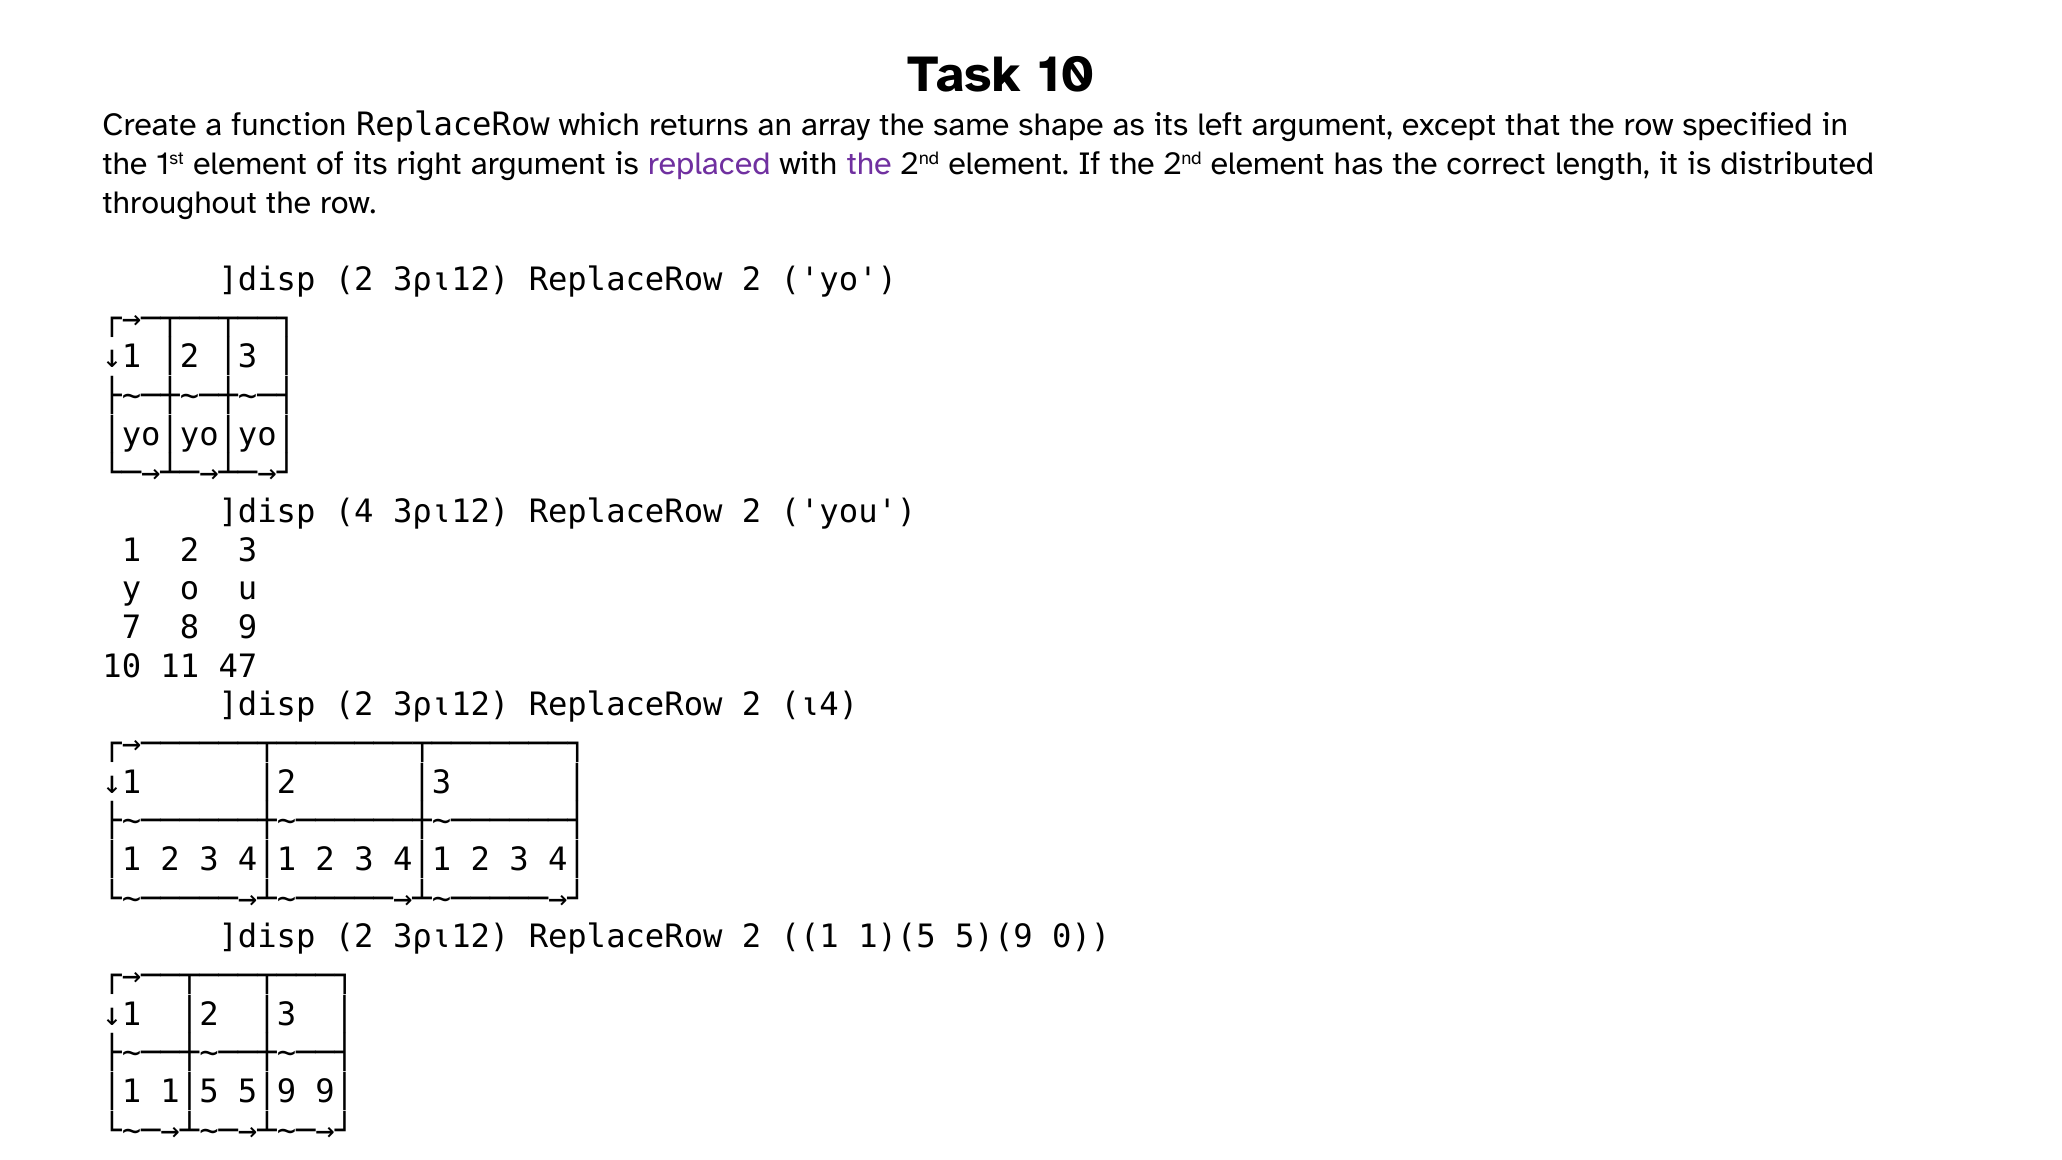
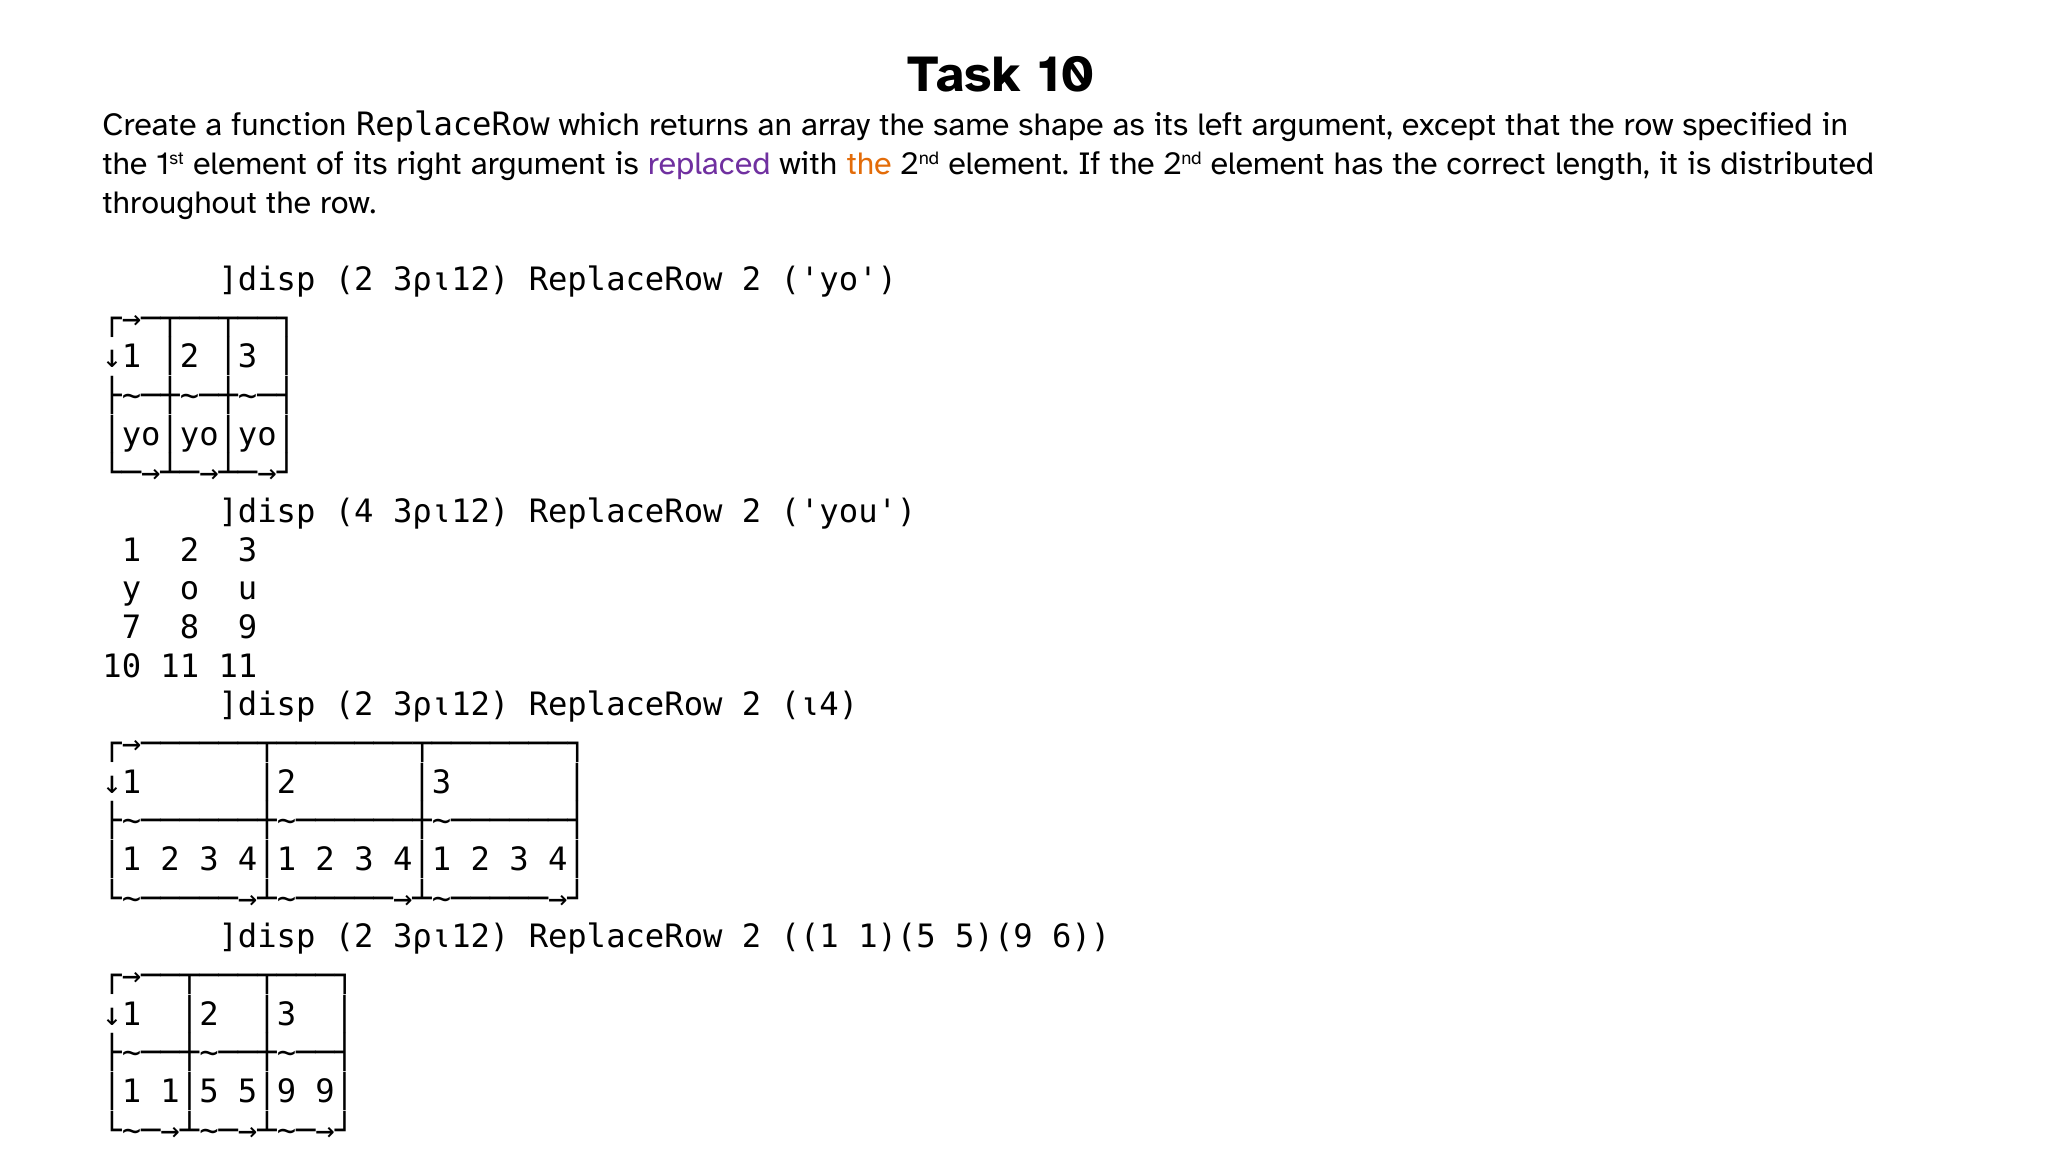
the colour: purple -> orange (869, 164)
11 47: 47 -> 11 (238, 666)
0: 0 -> 6 (1081, 937)
